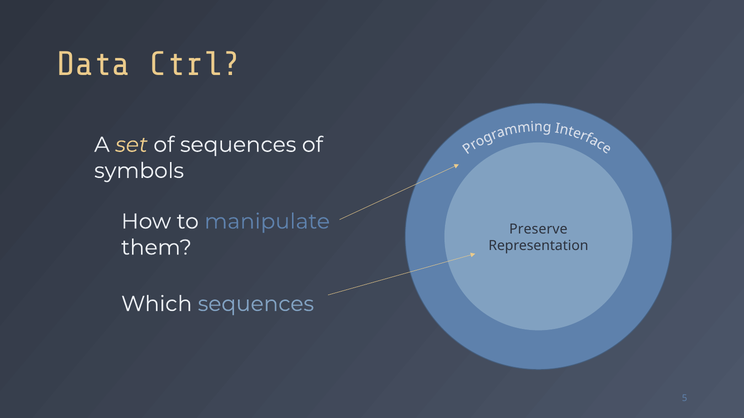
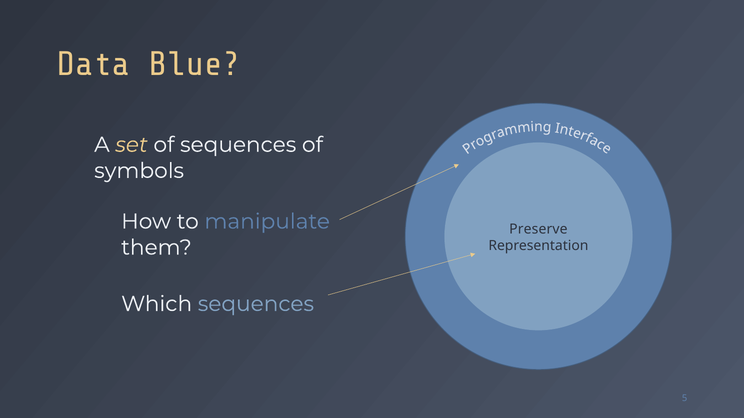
Ctrl: Ctrl -> Blue (195, 64)
